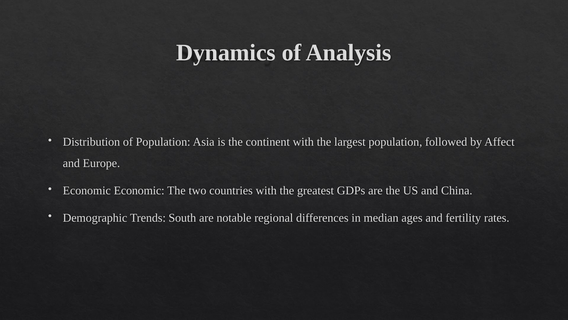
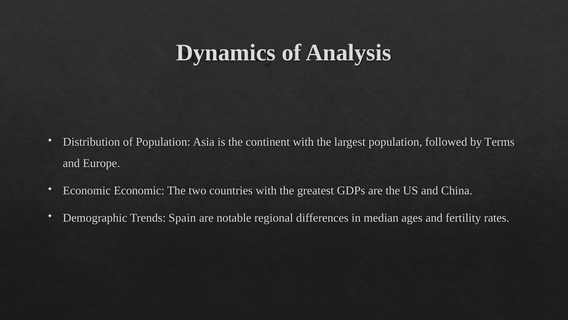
Affect: Affect -> Terms (499, 142)
South: South -> Spain (182, 217)
